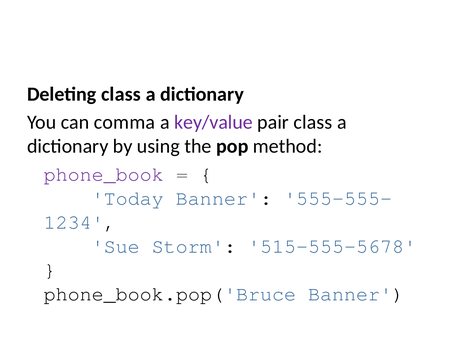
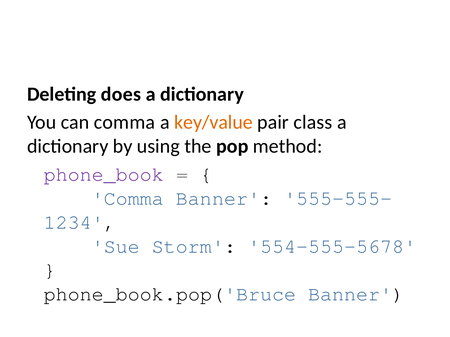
Deleting class: class -> does (121, 94)
key/value colour: purple -> orange (214, 122)
Today: Today -> Comma (128, 198)
515-555-5678: 515-555-5678 -> 554-555-5678 (332, 246)
